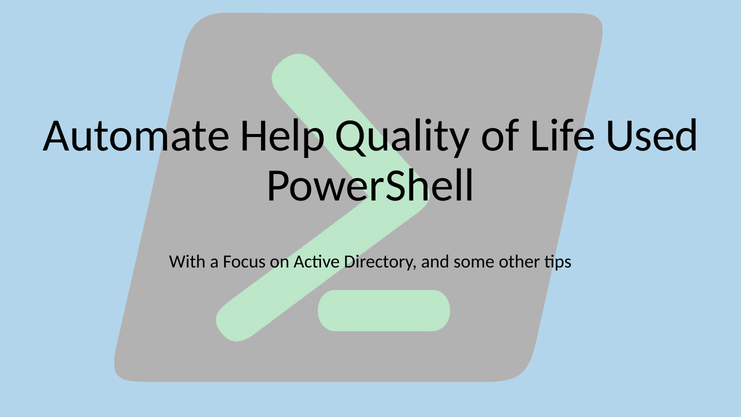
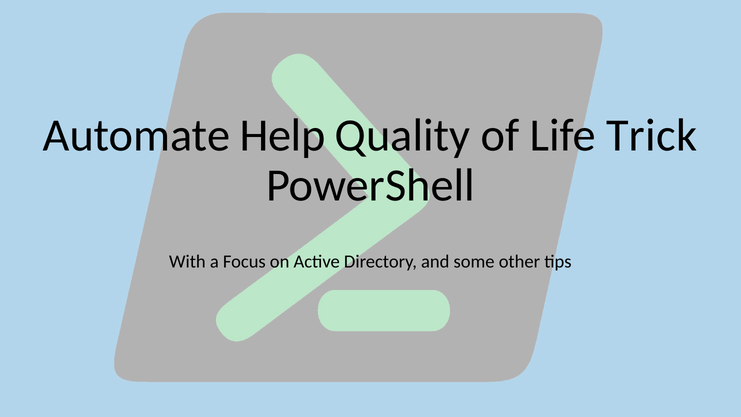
Used: Used -> Trick (652, 135)
